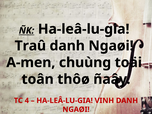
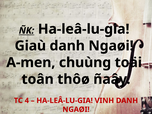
Traû: Traû -> Giaù (30, 46)
